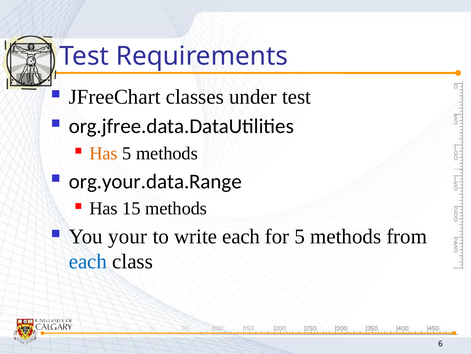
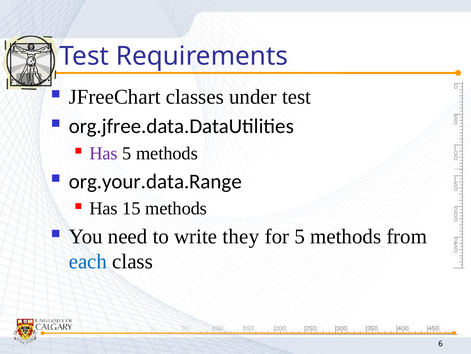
Has colour: orange -> purple (104, 153)
your: your -> need (128, 236)
write each: each -> they (241, 236)
